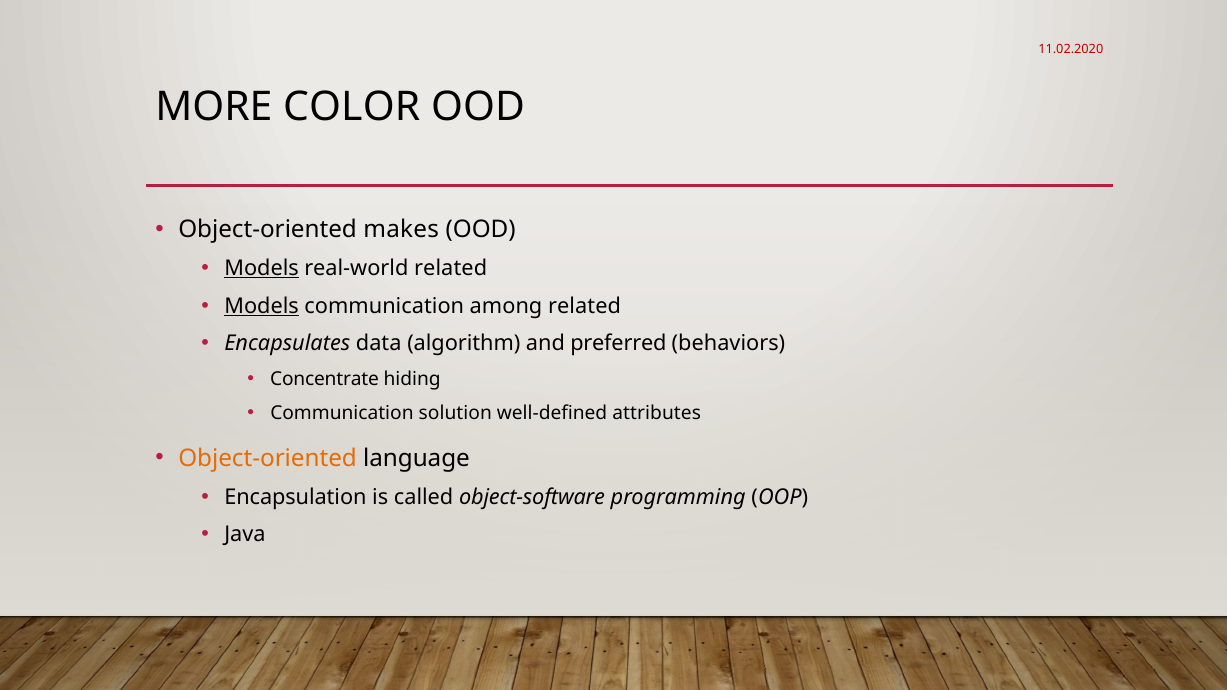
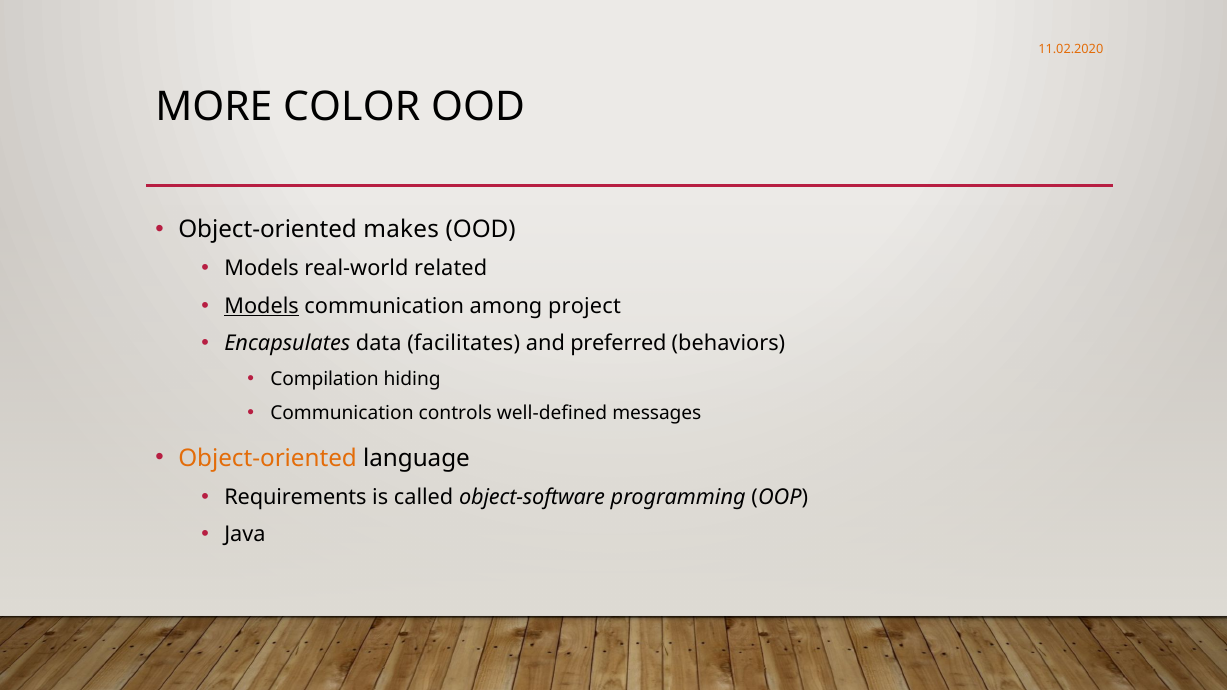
11.02.2020 colour: red -> orange (1071, 50)
Models underline: present -> none (262, 269)
among related: related -> project (584, 306)
algorithm: algorithm -> facilitates (464, 344)
Concentrate: Concentrate -> Compilation (324, 379)
solution: solution -> controls (455, 413)
attributes: attributes -> messages (657, 413)
Encapsulation: Encapsulation -> Requirements (295, 497)
